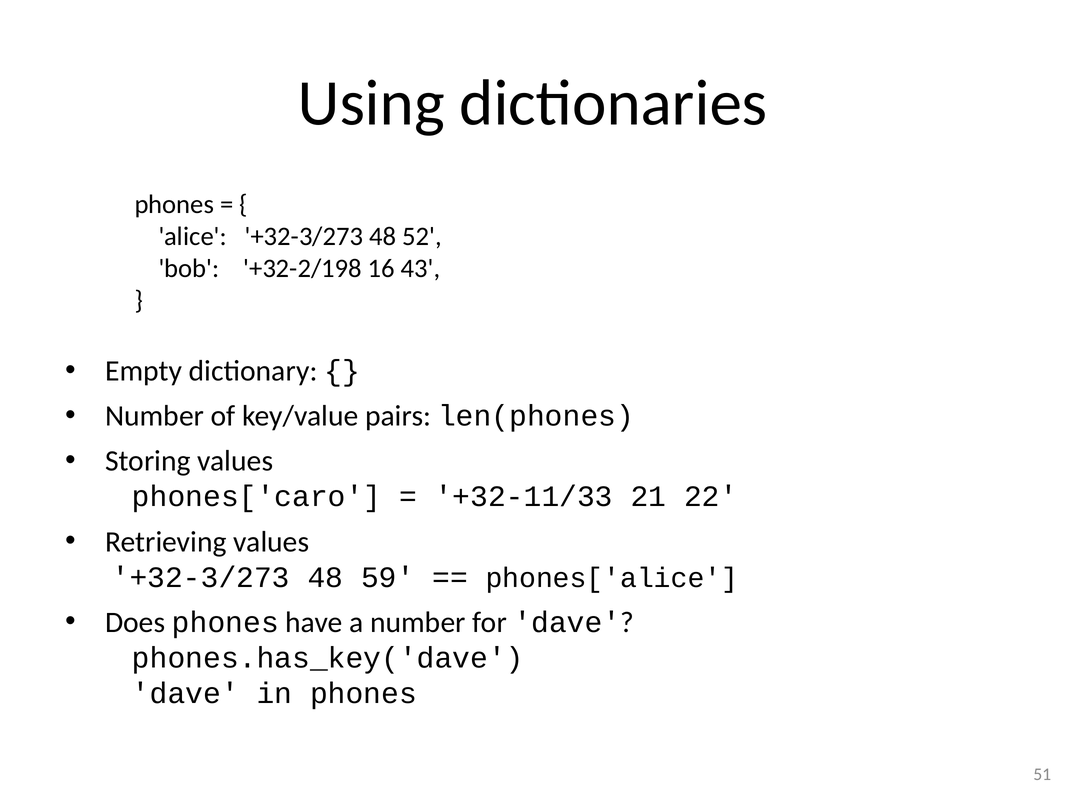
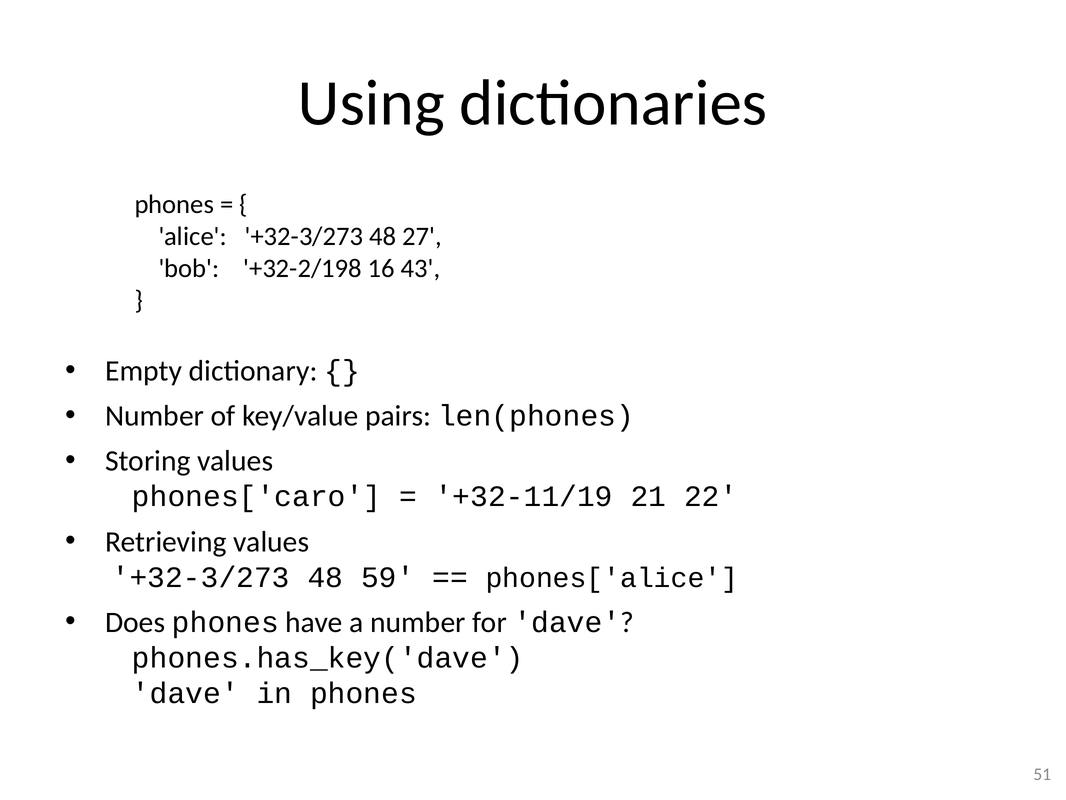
52: 52 -> 27 (422, 237)
+32-11/33: +32-11/33 -> +32-11/19 (524, 496)
